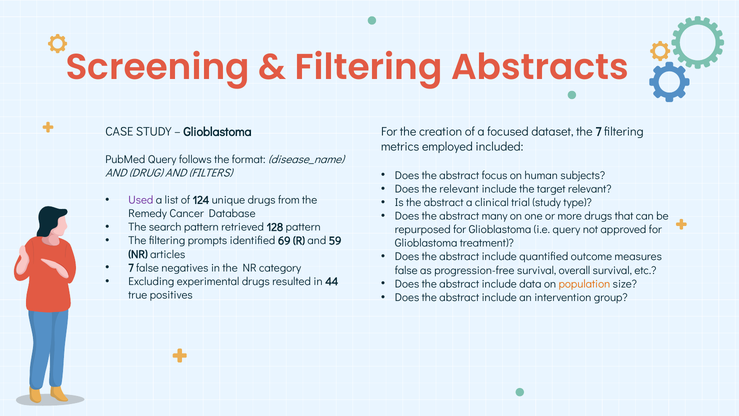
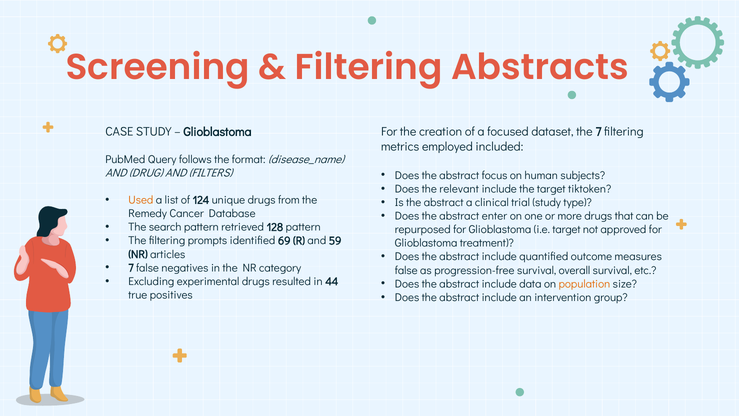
target relevant: relevant -> tiktoken (590, 189)
Used colour: purple -> orange (141, 200)
many: many -> enter (495, 216)
i.e query: query -> target (567, 229)
